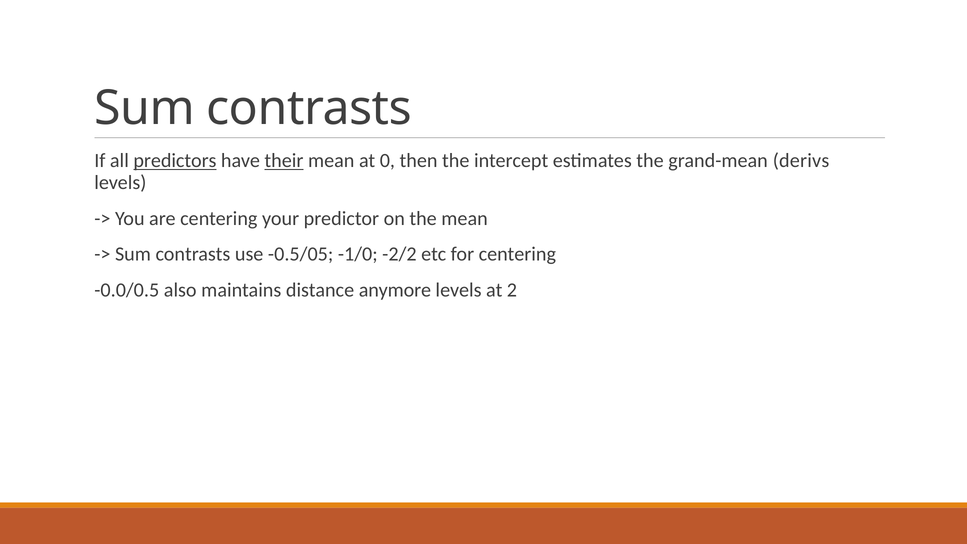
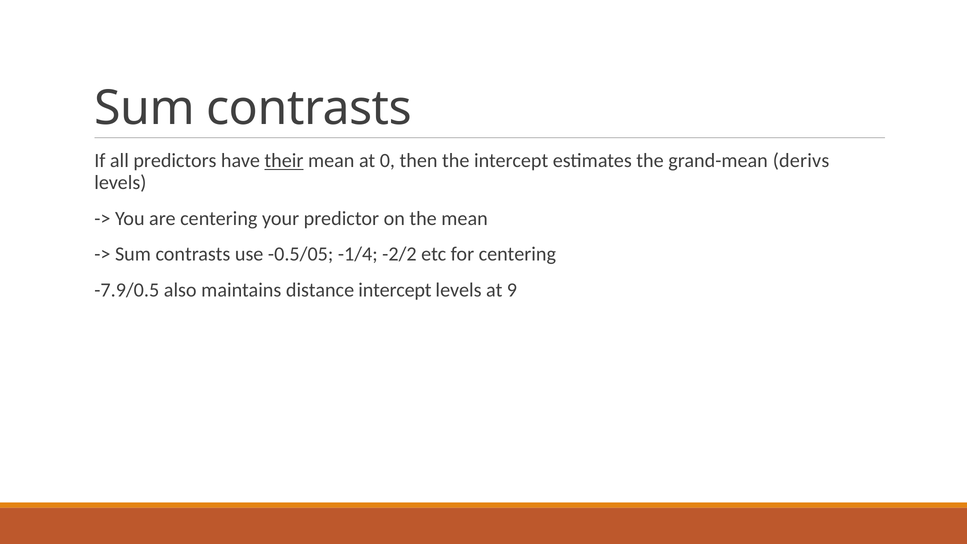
predictors underline: present -> none (175, 161)
-1/0: -1/0 -> -1/4 (358, 254)
-0.0/0.5: -0.0/0.5 -> -7.9/0.5 (127, 290)
distance anymore: anymore -> intercept (395, 290)
2: 2 -> 9 (512, 290)
